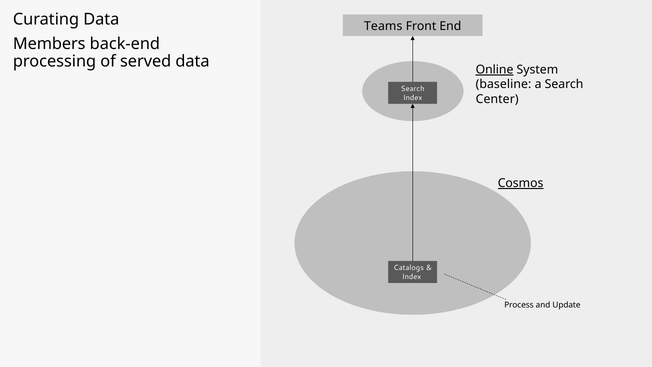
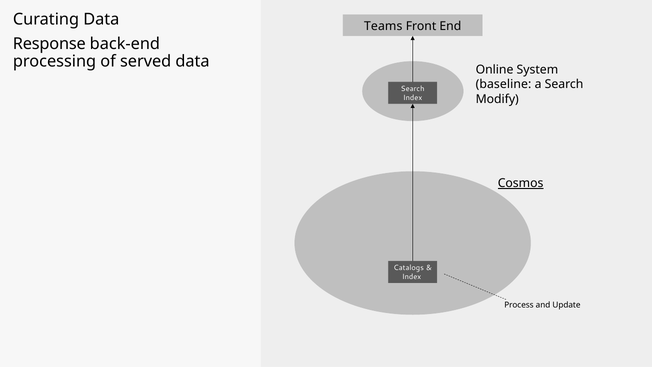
Members: Members -> Response (49, 44)
Online underline: present -> none (495, 70)
Center: Center -> Modify (497, 99)
